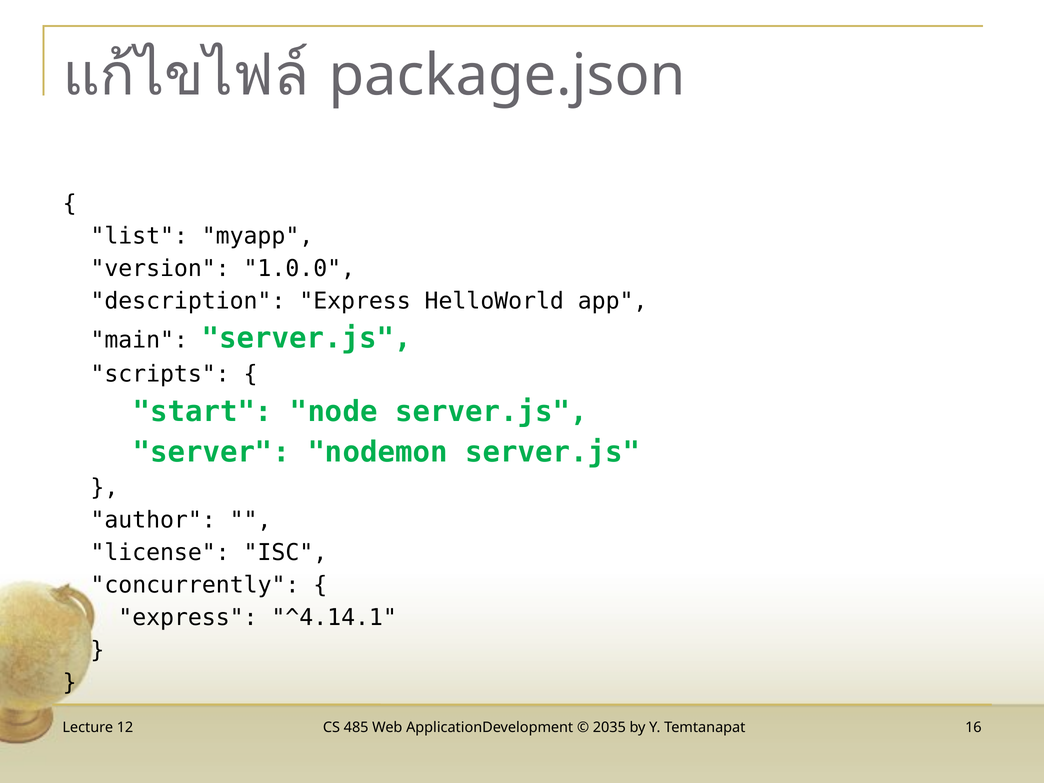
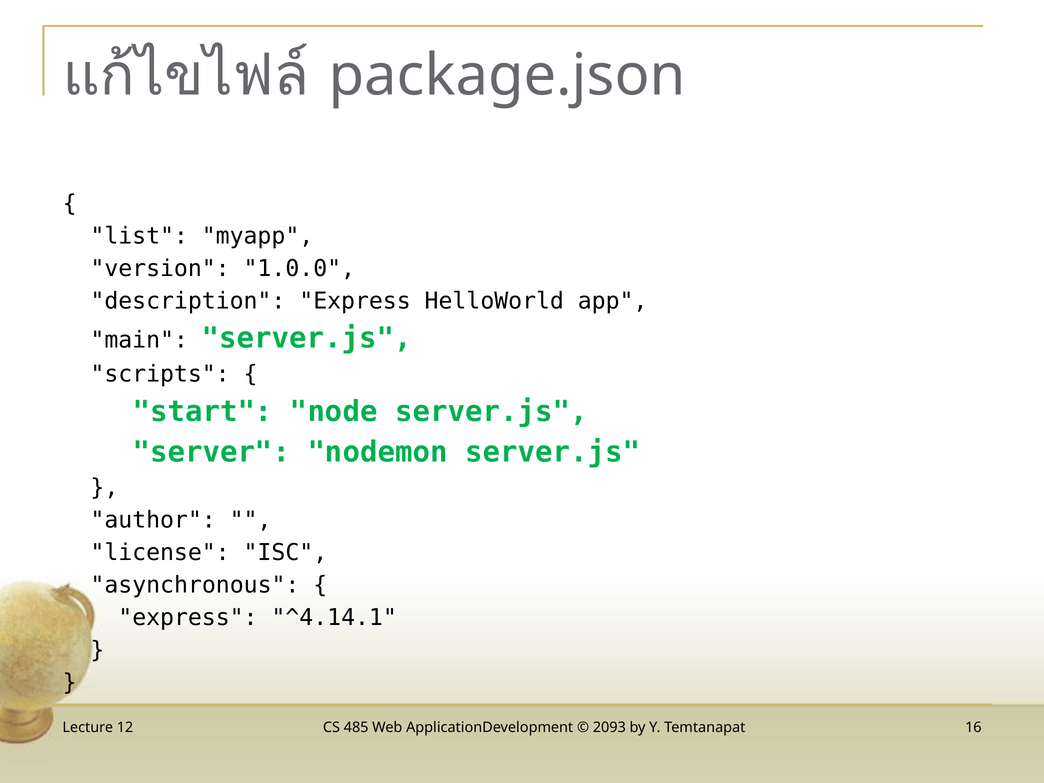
concurrently: concurrently -> asynchronous (195, 585)
2035: 2035 -> 2093 (609, 728)
